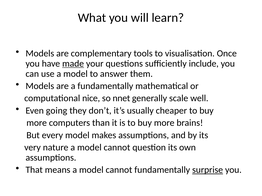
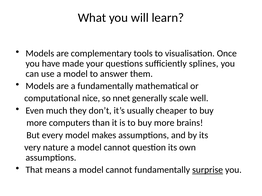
made underline: present -> none (73, 64)
include: include -> splines (204, 64)
going: going -> much (57, 111)
